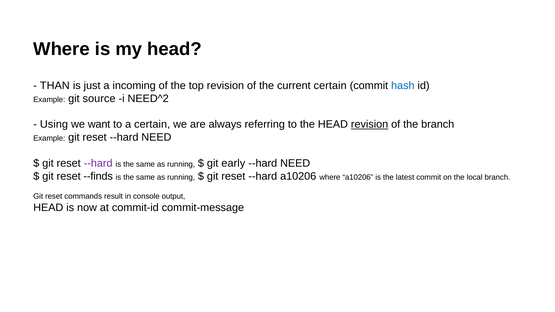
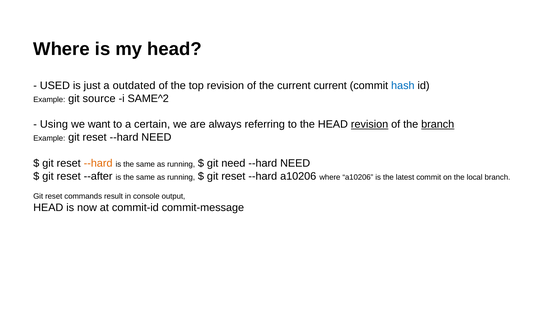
THAN: THAN -> USED (55, 86)
incoming: incoming -> outdated (134, 86)
current certain: certain -> current (330, 86)
NEED^2: NEED^2 -> SAME^2 (148, 99)
branch underline: none -> present (438, 125)
--hard colour: purple -> orange (98, 163)
git early: early -> need (233, 163)
--finds: --finds -> --after (98, 176)
